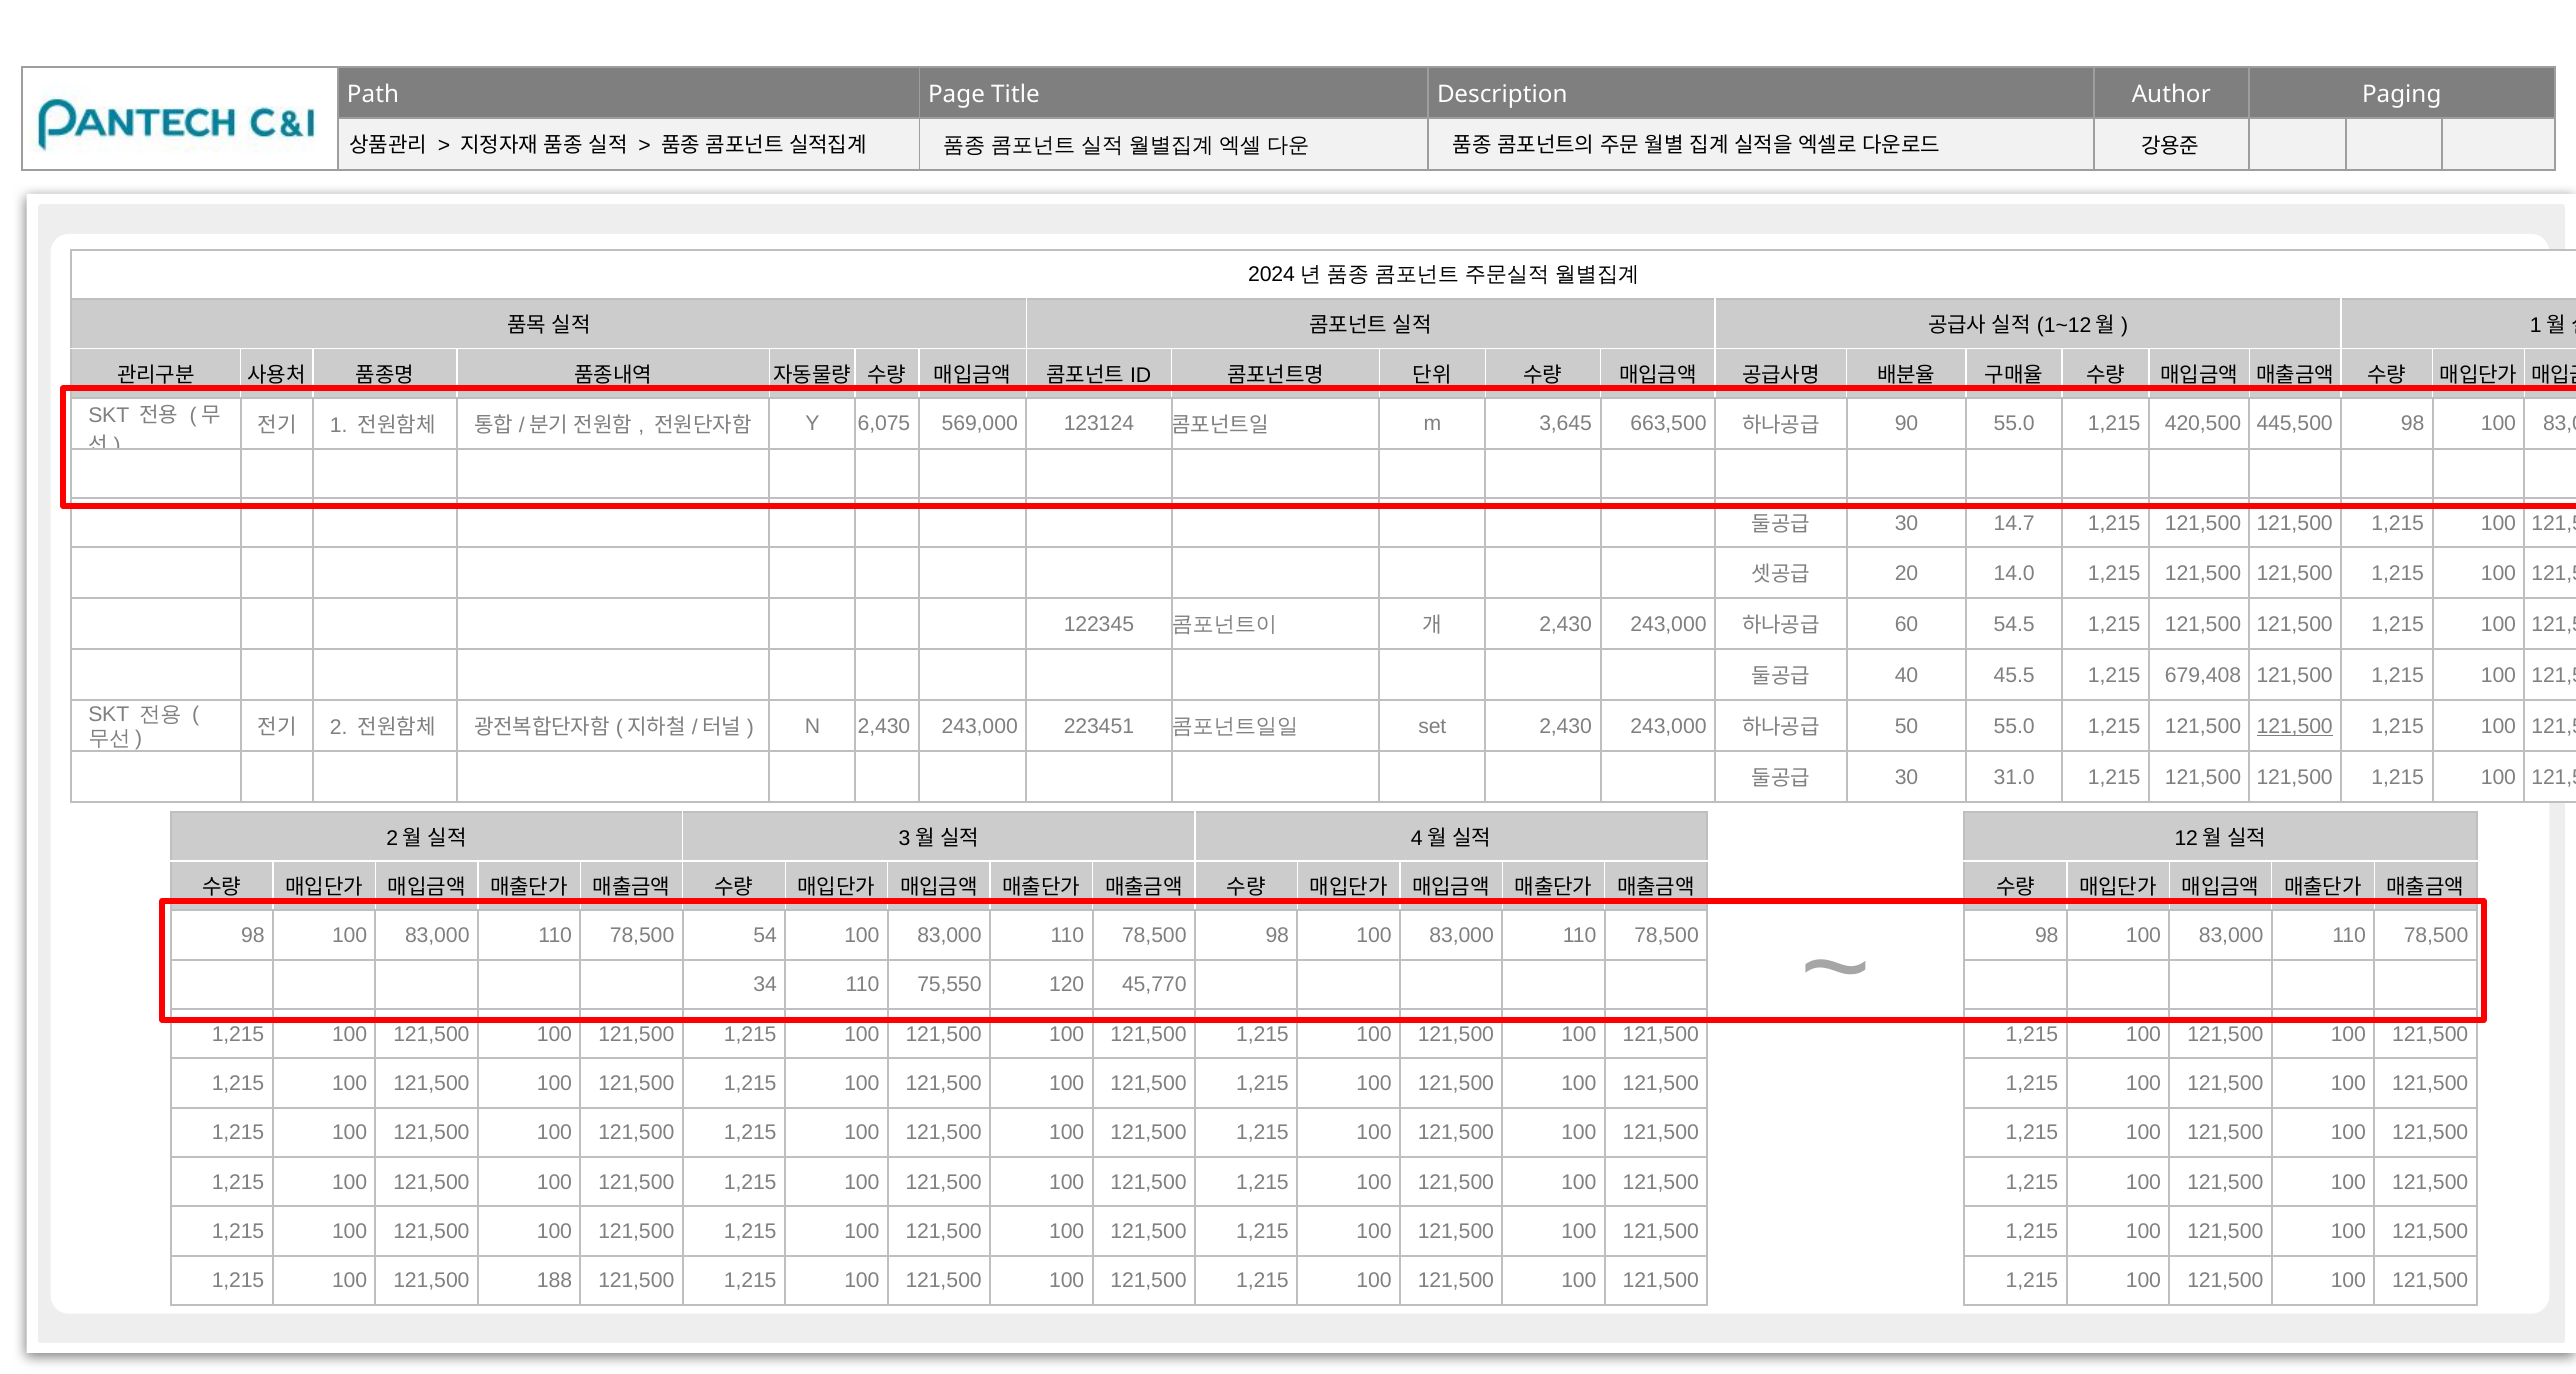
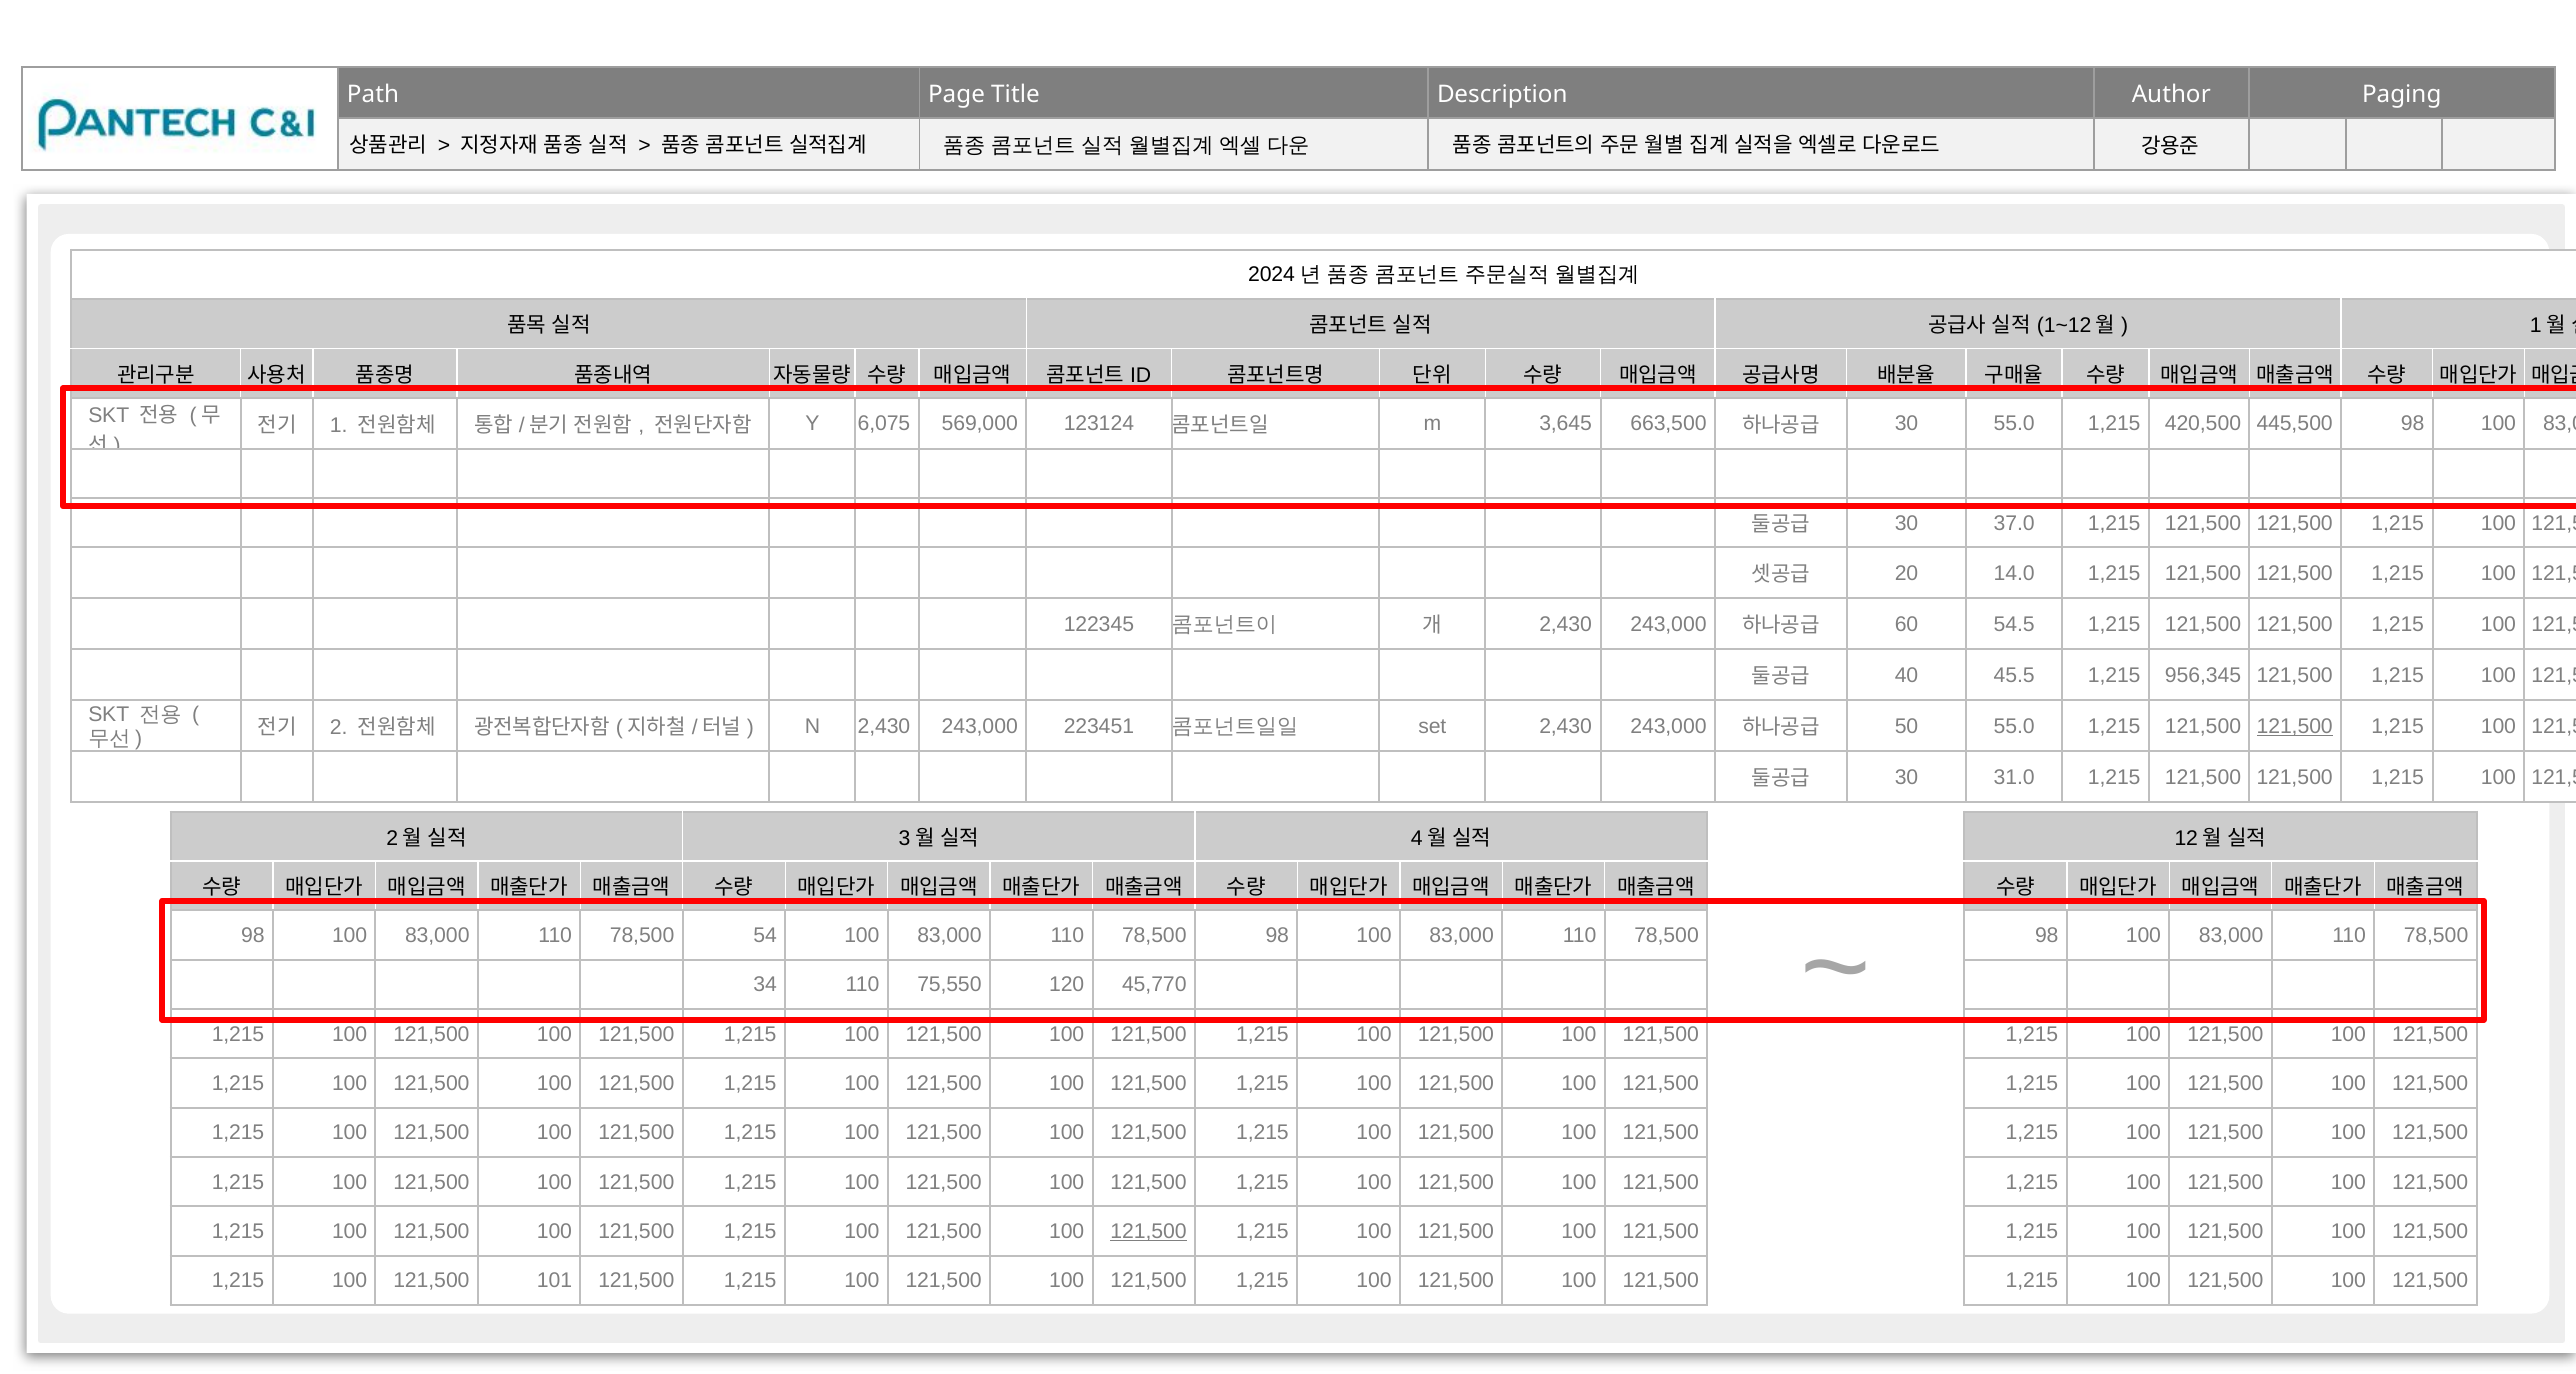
90: 90 -> 30 (1907, 424)
14.7: 14.7 -> 37.0 (2014, 523)
679,408: 679,408 -> 956,345 (2203, 675)
121,500 underline: none -> present (1149, 1231)
188: 188 -> 101 (555, 1280)
